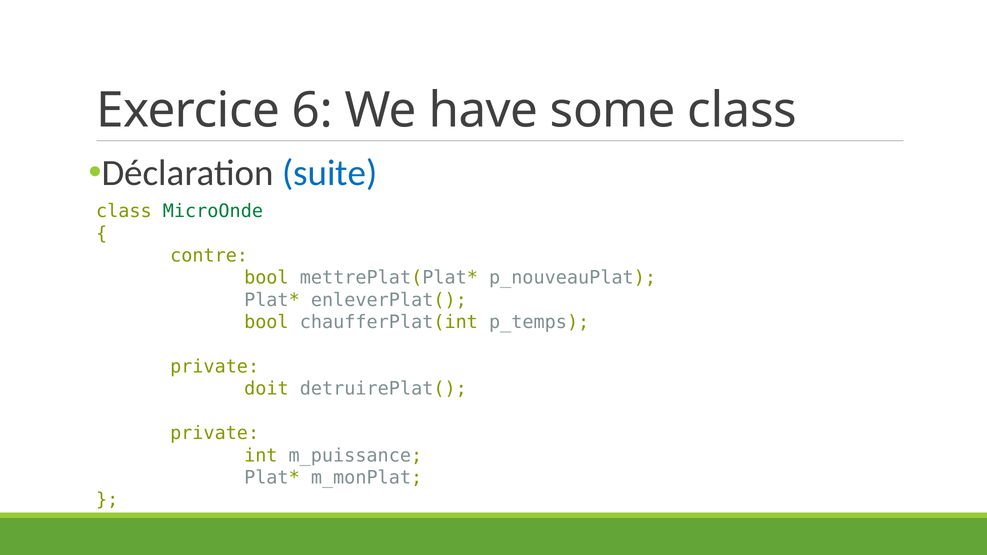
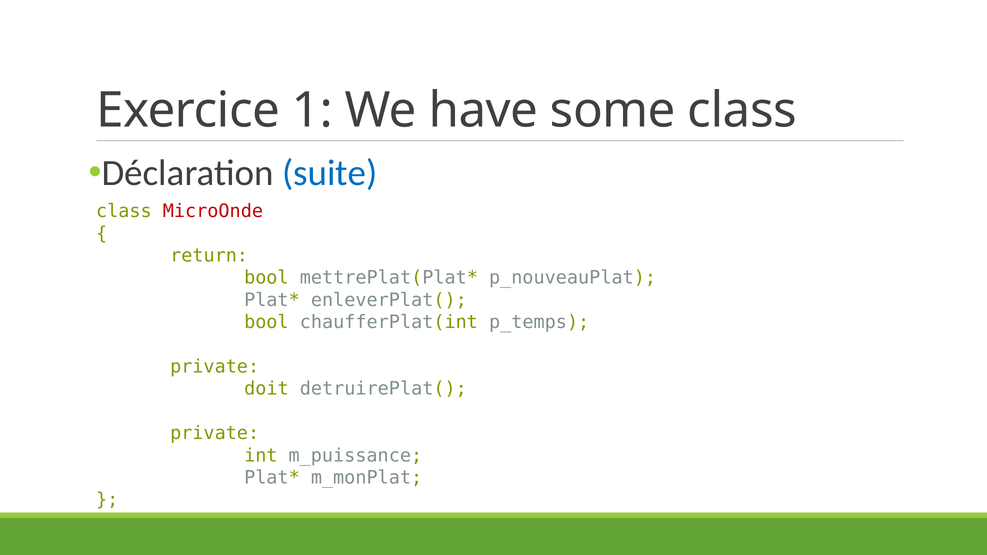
6: 6 -> 1 (313, 111)
MicroOnde colour: green -> red (213, 211)
contre: contre -> return (209, 256)
